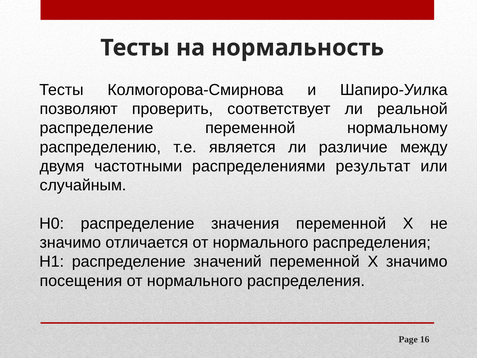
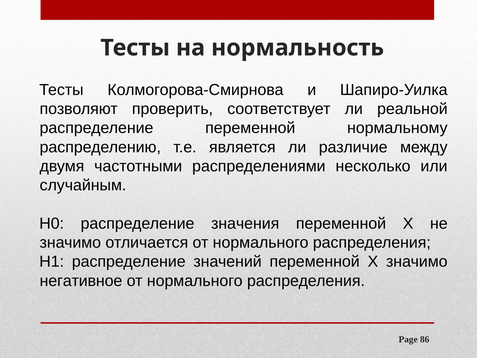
результат: результат -> несколько (373, 166)
посещения: посещения -> негативное (81, 281)
16: 16 -> 86 (425, 339)
